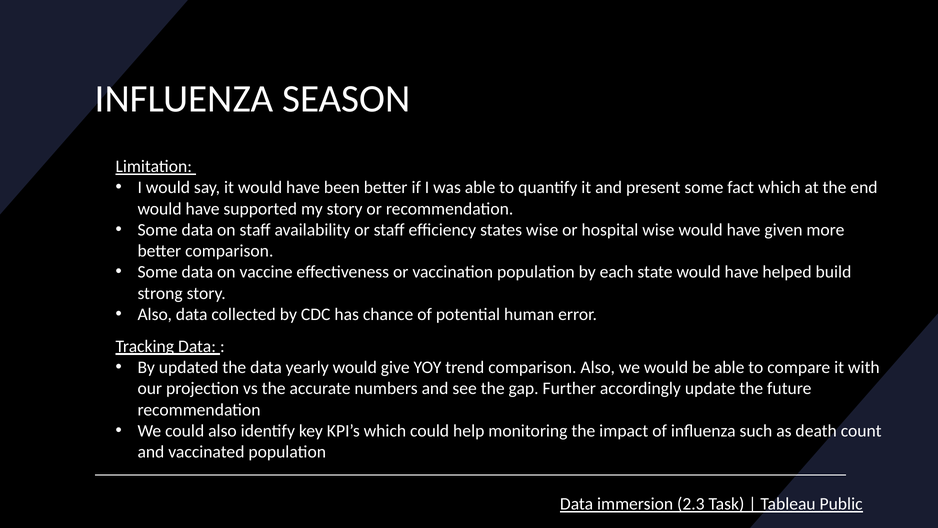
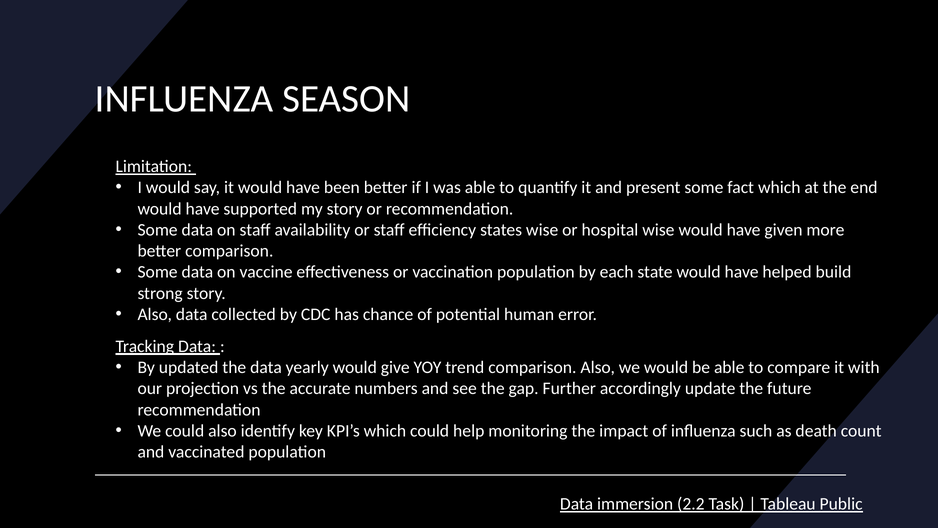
2.3: 2.3 -> 2.2 (691, 504)
